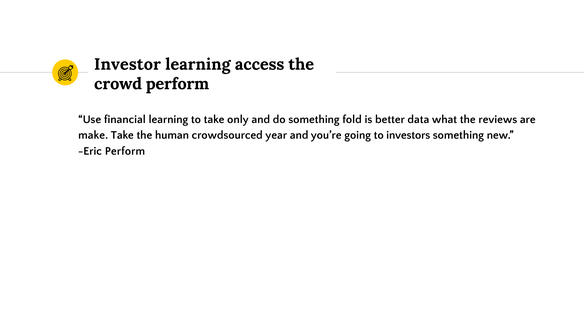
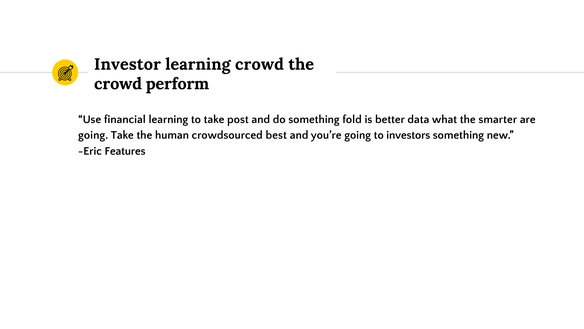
learning access: access -> crowd (259, 64)
only: only -> post (238, 119)
reviews: reviews -> smarter (498, 119)
make: make -> going (93, 135)
year: year -> best (276, 135)
Eric Perform: Perform -> Features (125, 151)
